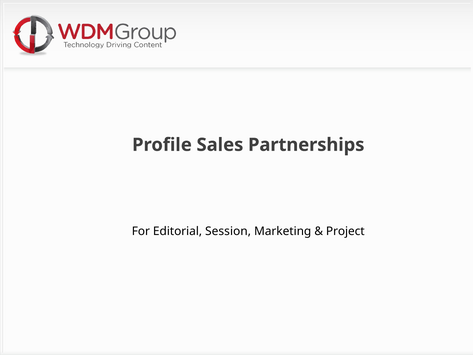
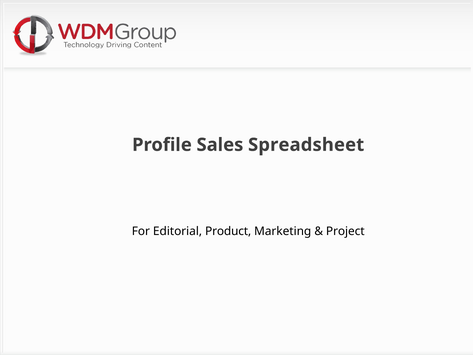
Partnerships: Partnerships -> Spreadsheet (306, 145)
Session: Session -> Product (228, 231)
